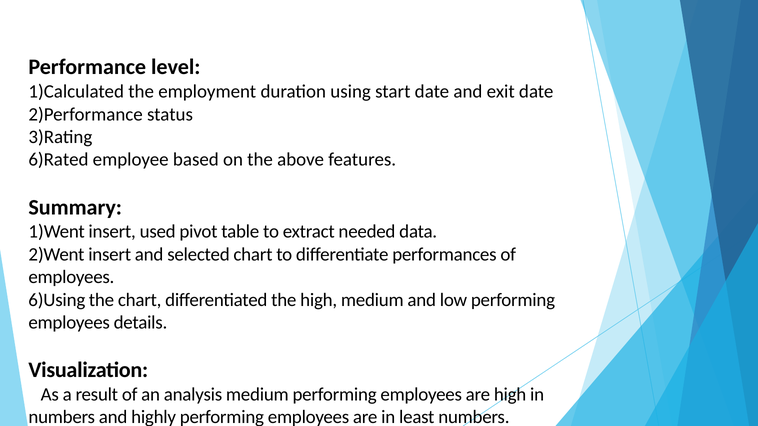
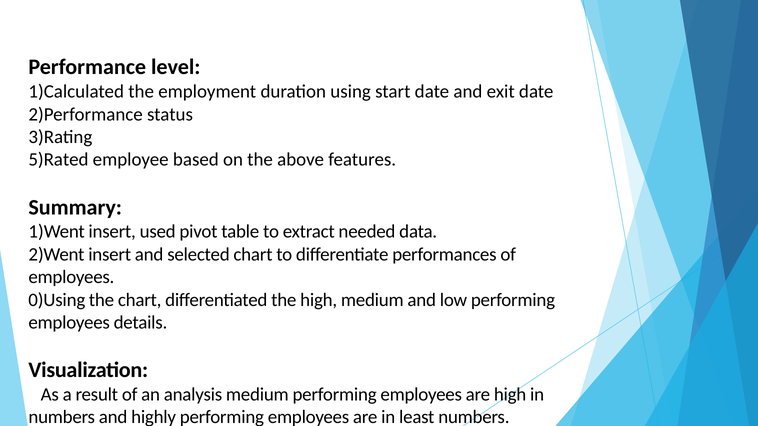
6)Rated: 6)Rated -> 5)Rated (58, 160)
6)Using: 6)Using -> 0)Using (57, 300)
